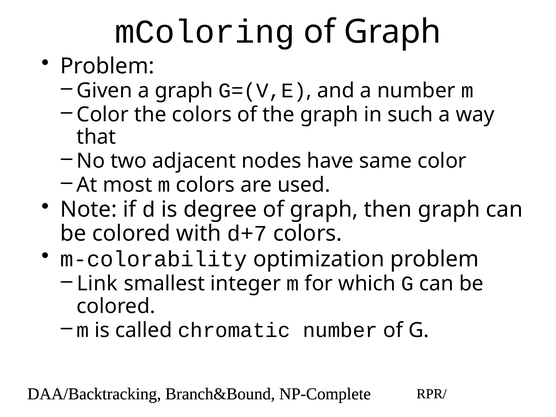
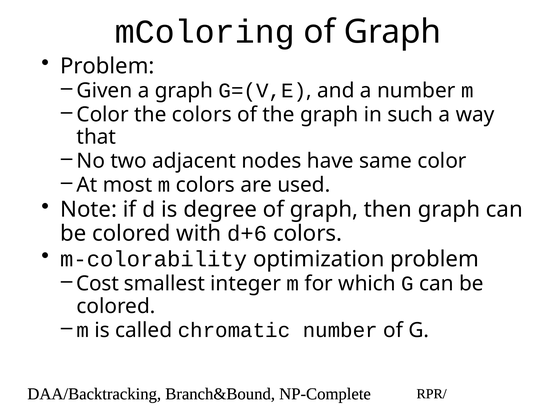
d+7: d+7 -> d+6 (247, 234)
Link: Link -> Cost (98, 284)
